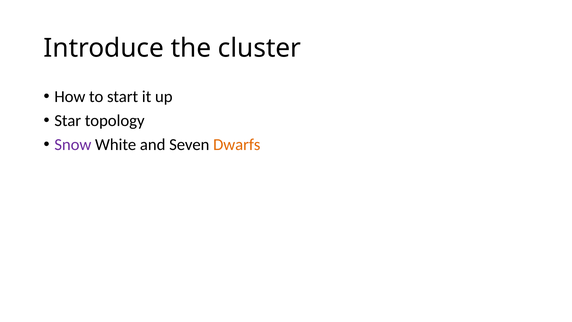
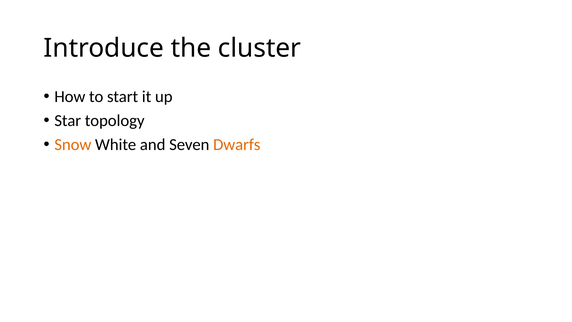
Snow colour: purple -> orange (73, 145)
